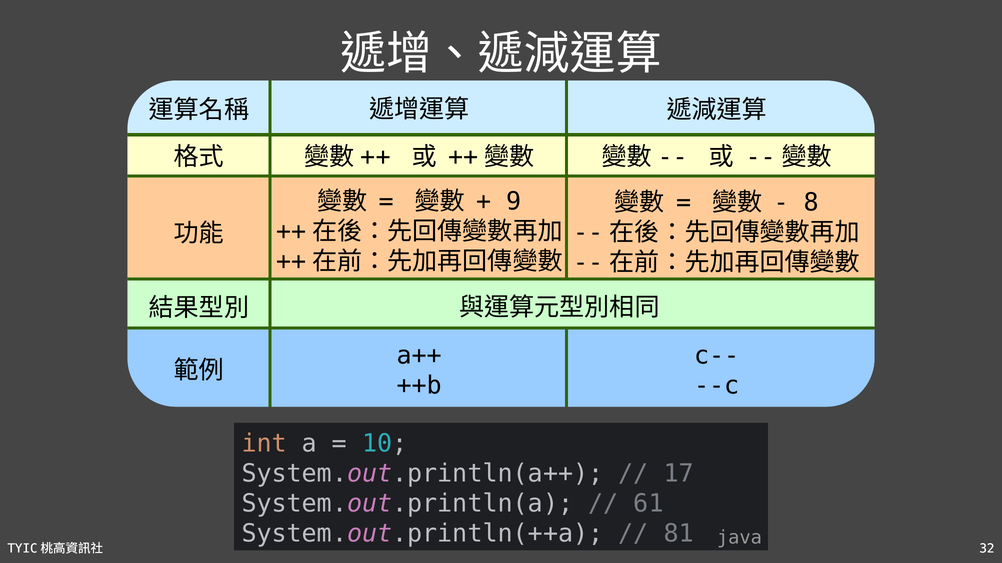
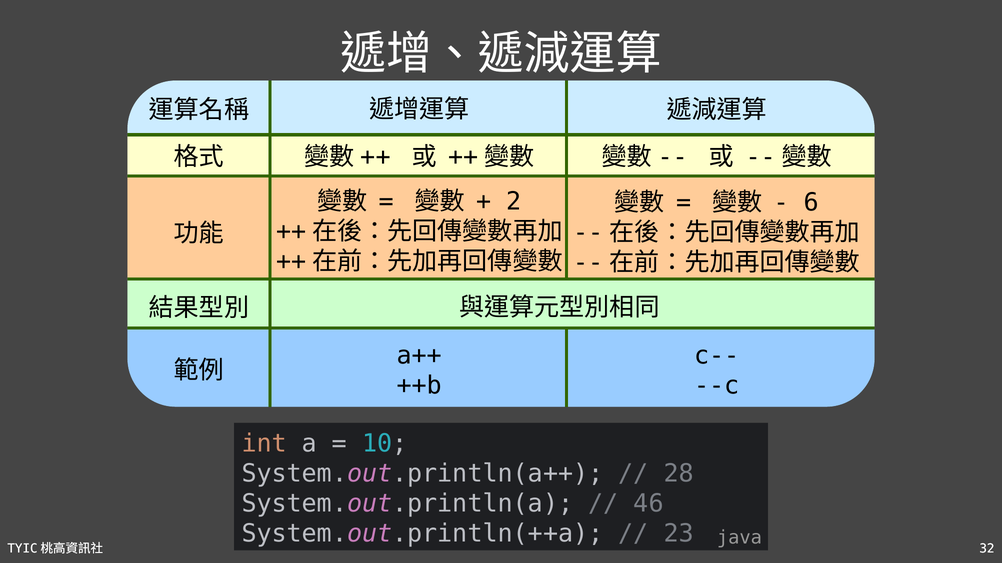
9: 9 -> 2 (514, 202)
8: 8 -> 6 (811, 202)
17: 17 -> 28 (679, 474)
61: 61 -> 46 (649, 504)
81: 81 -> 23 (679, 534)
